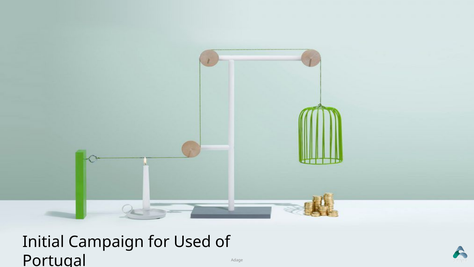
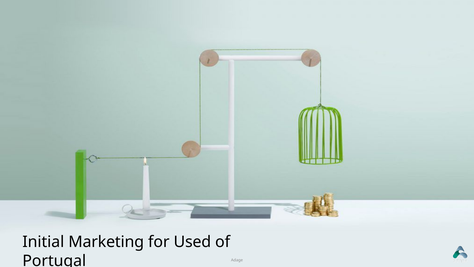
Campaign: Campaign -> Marketing (106, 242)
